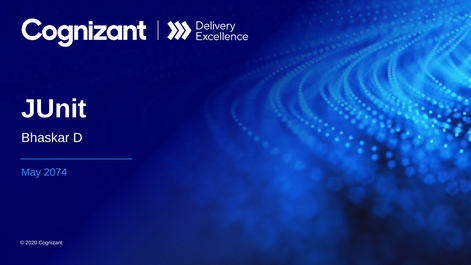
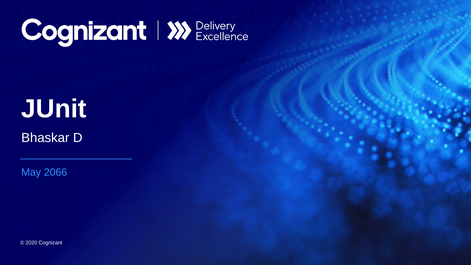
2074: 2074 -> 2066 (56, 172)
